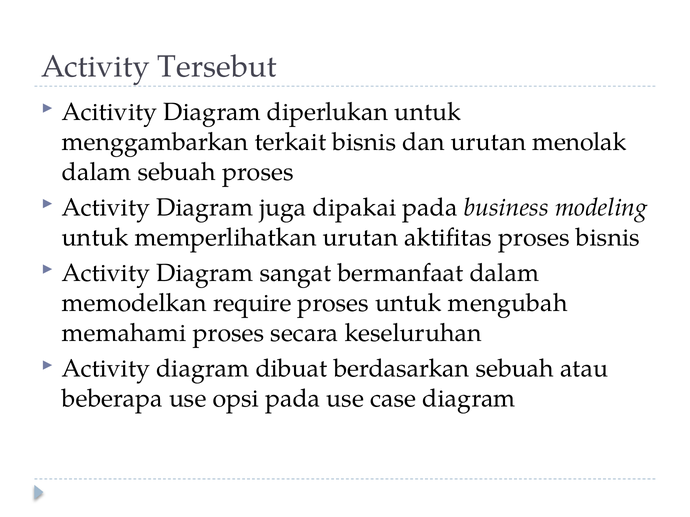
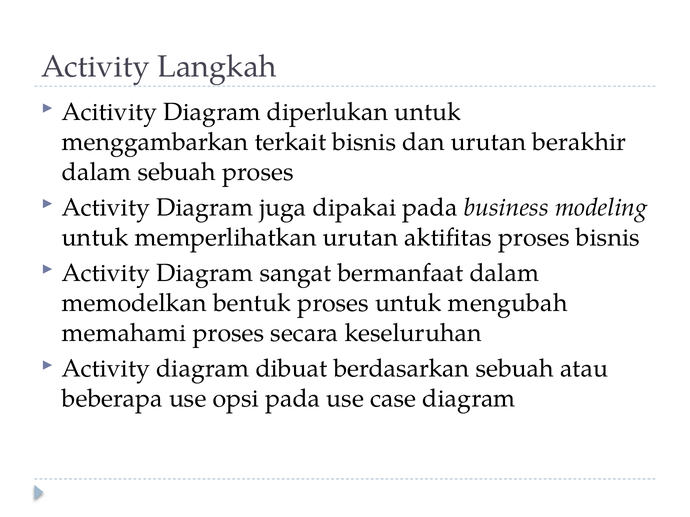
Tersebut: Tersebut -> Langkah (217, 67)
menolak: menolak -> berakhir (579, 142)
require: require -> bentuk (252, 303)
